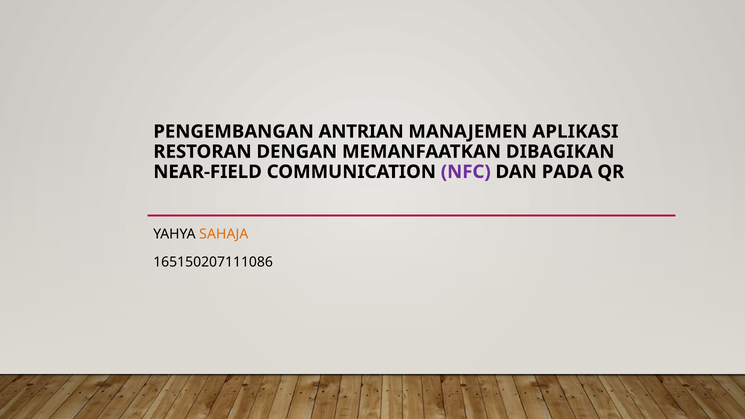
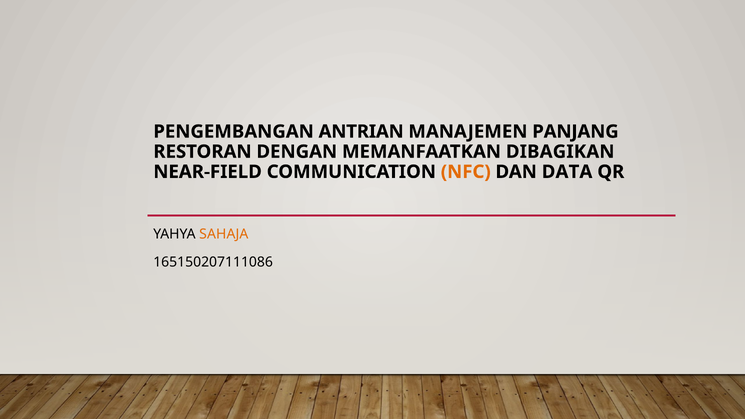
APLIKASI: APLIKASI -> PANJANG (575, 132)
NFC colour: purple -> orange (466, 172)
PADA: PADA -> DATA (567, 172)
